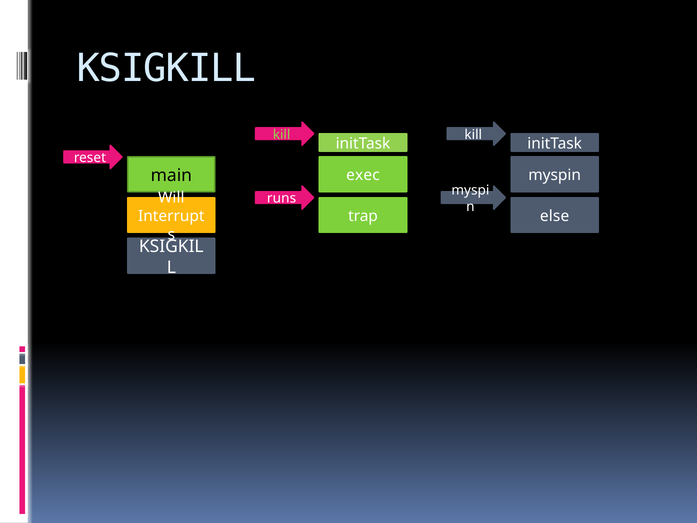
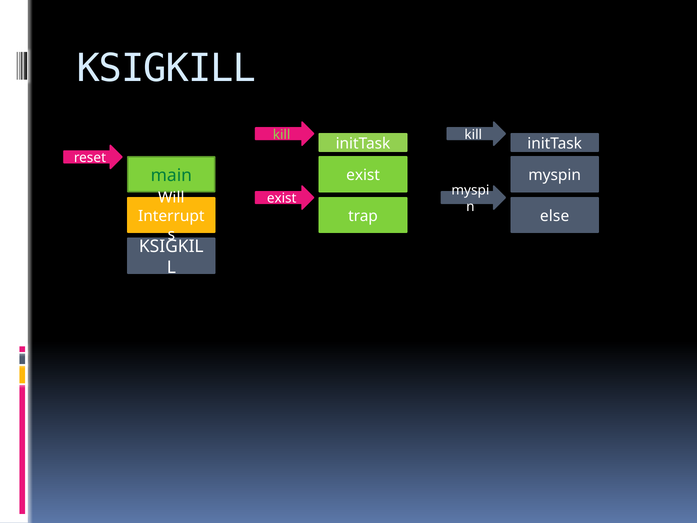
main colour: black -> green (171, 175)
exec: exec -> exist (363, 175)
runs: runs -> exist (282, 198)
